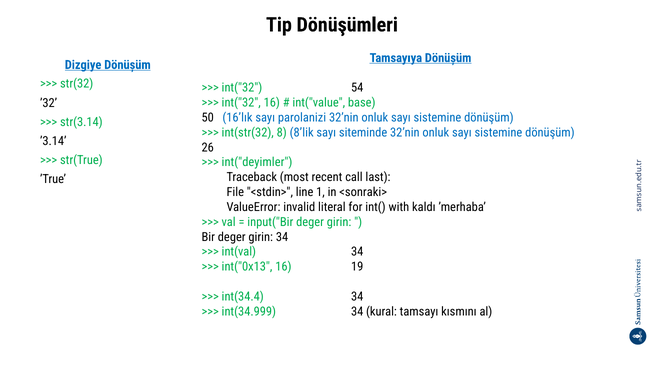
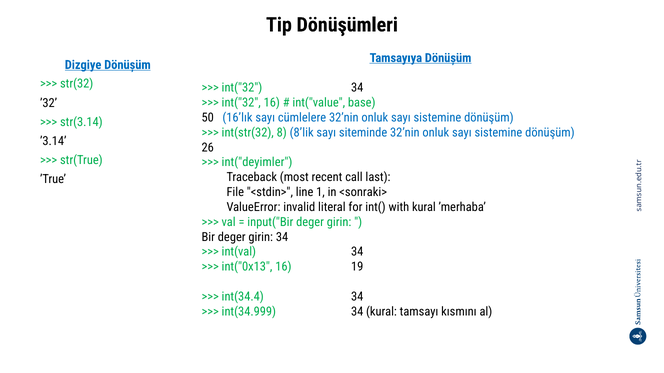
int("32 54: 54 -> 34 (357, 88)
parolanizi: parolanizi -> cümlelere (302, 118)
with kaldı: kaldı -> kural (424, 207)
